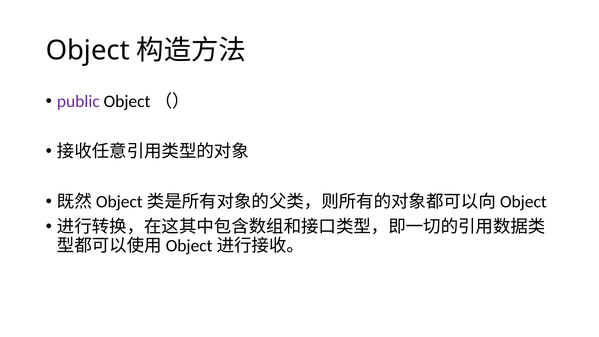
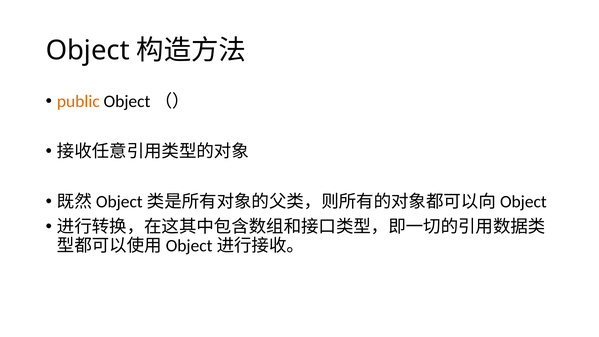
public colour: purple -> orange (78, 101)
